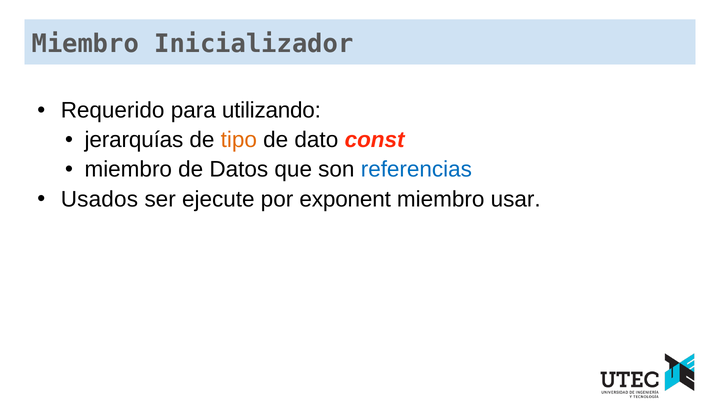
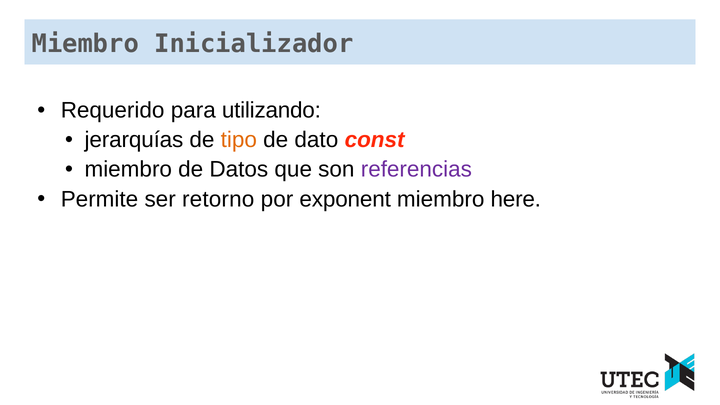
referencias colour: blue -> purple (416, 170)
Usados: Usados -> Permite (99, 199)
ejecute: ejecute -> retorno (218, 199)
usar: usar -> here (516, 199)
